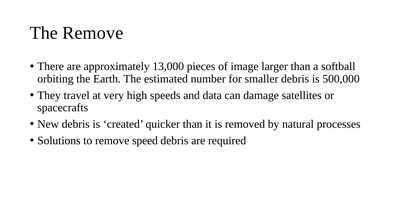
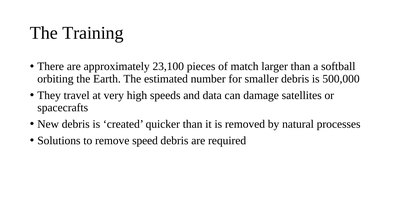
The Remove: Remove -> Training (93, 33)
13,000: 13,000 -> 23,100 (168, 66)
image: image -> match (245, 66)
